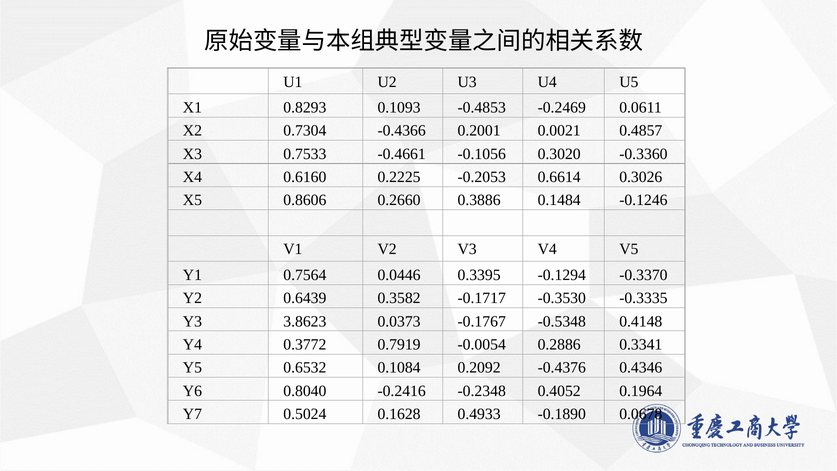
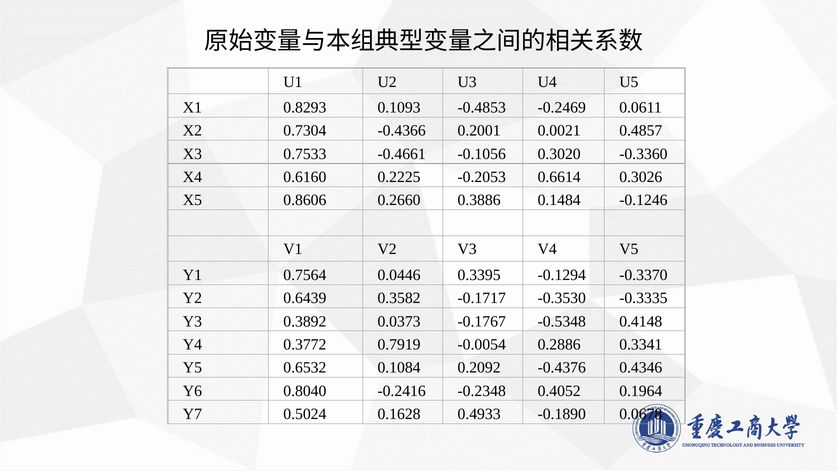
3.8623: 3.8623 -> 0.3892 (305, 321)
